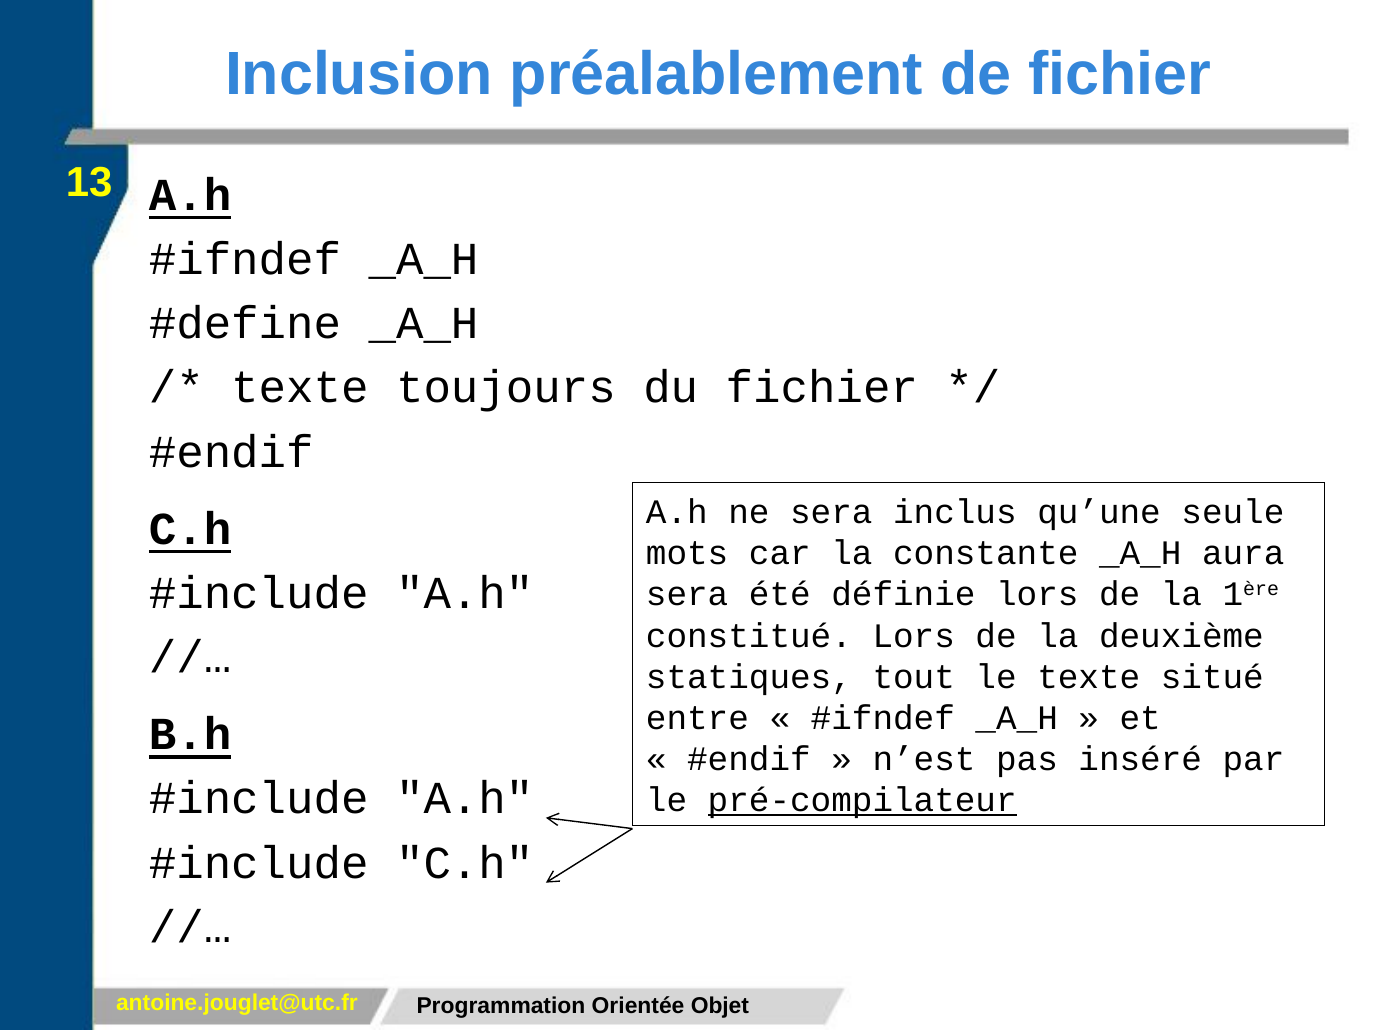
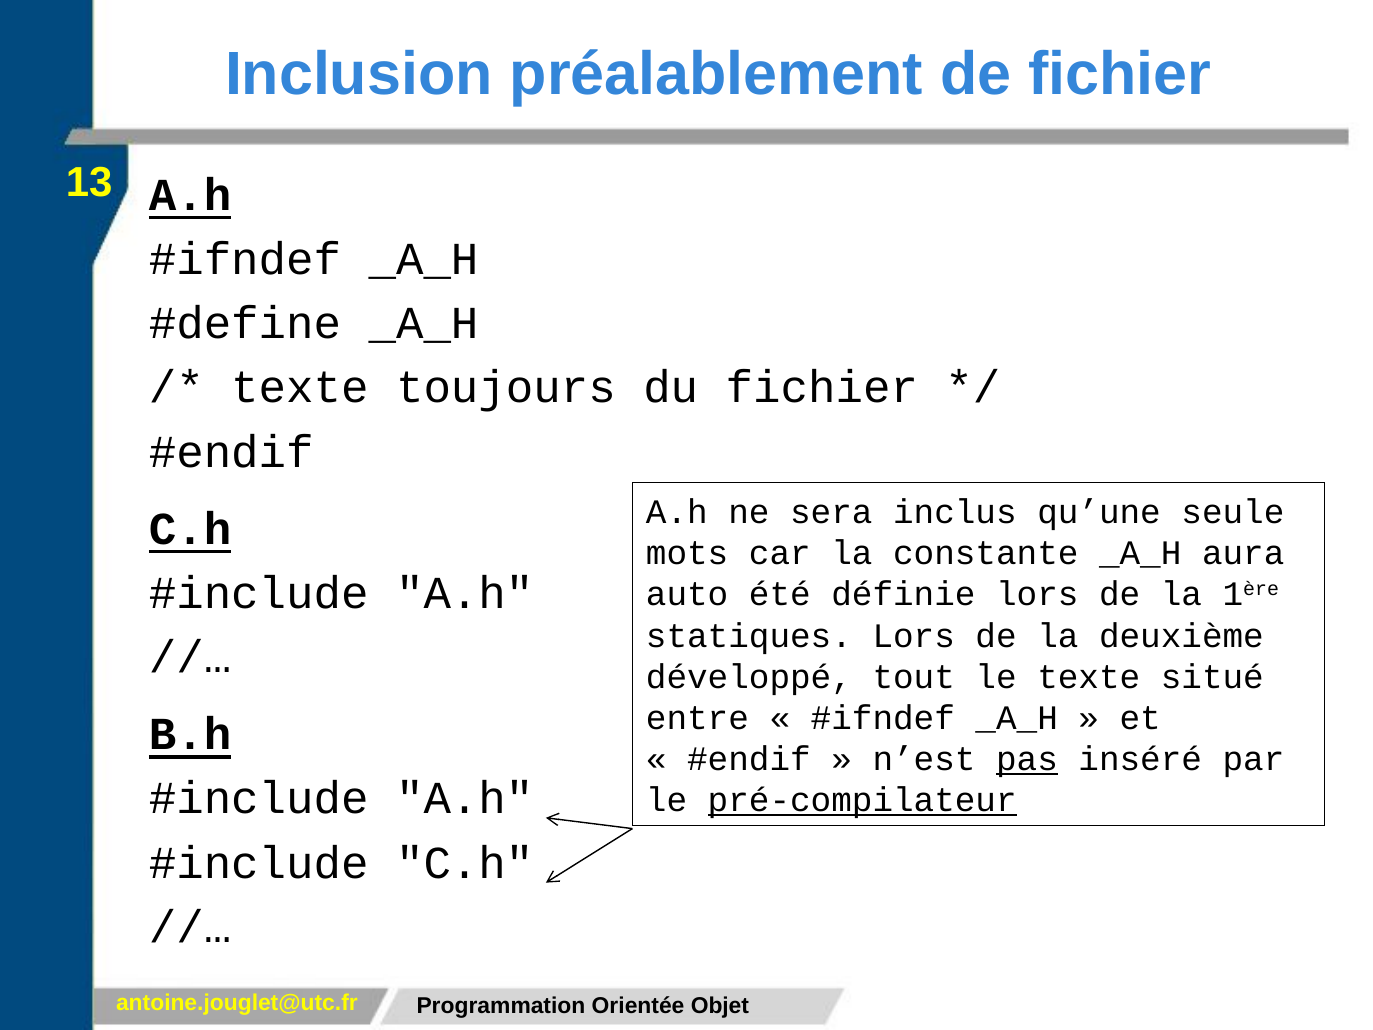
sera: sera -> auto (687, 595)
constitué: constitué -> statiques (749, 636)
statiques: statiques -> développé (749, 677)
pas underline: none -> present (1027, 759)
